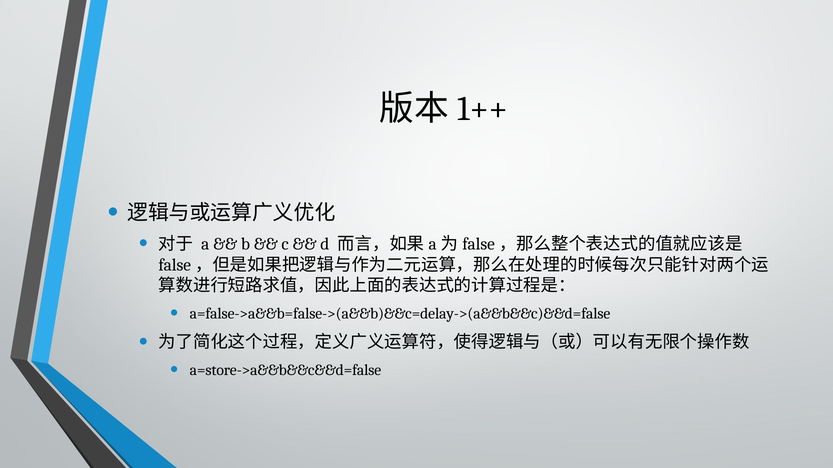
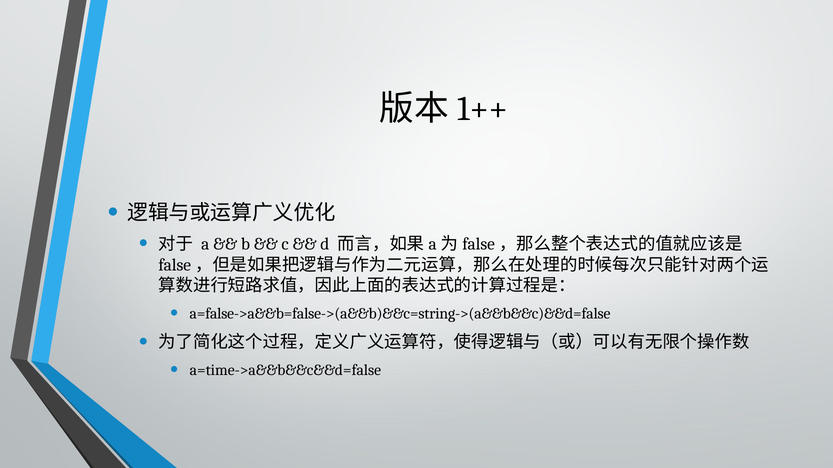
a=false->a&&b=false->(a&&b)&&c=delay->(a&&b&&c)&&d=false: a=false->a&&b=false->(a&&b)&&c=delay->(a&&b&&c)&&d=false -> a=false->a&&b=false->(a&&b)&&c=string->(a&&b&&c)&&d=false (400, 314)
a=store->a&&b&&c&&d=false: a=store->a&&b&&c&&d=false -> a=time->a&&b&&c&&d=false (285, 371)
